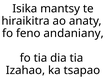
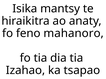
andaniany: andaniany -> mahanoro (74, 33)
